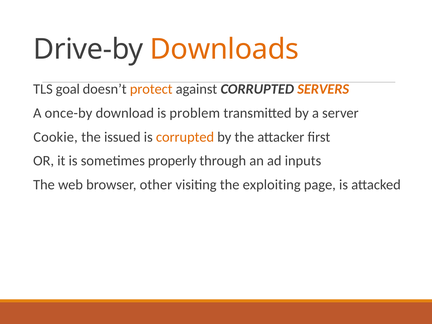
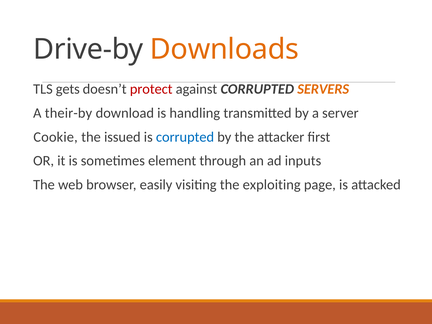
goal: goal -> gets (68, 89)
protect colour: orange -> red (151, 89)
once-by: once-by -> their-by (68, 113)
problem: problem -> handling (195, 113)
corrupted colour: orange -> blue (185, 137)
properly: properly -> element (172, 161)
other: other -> easily (156, 185)
